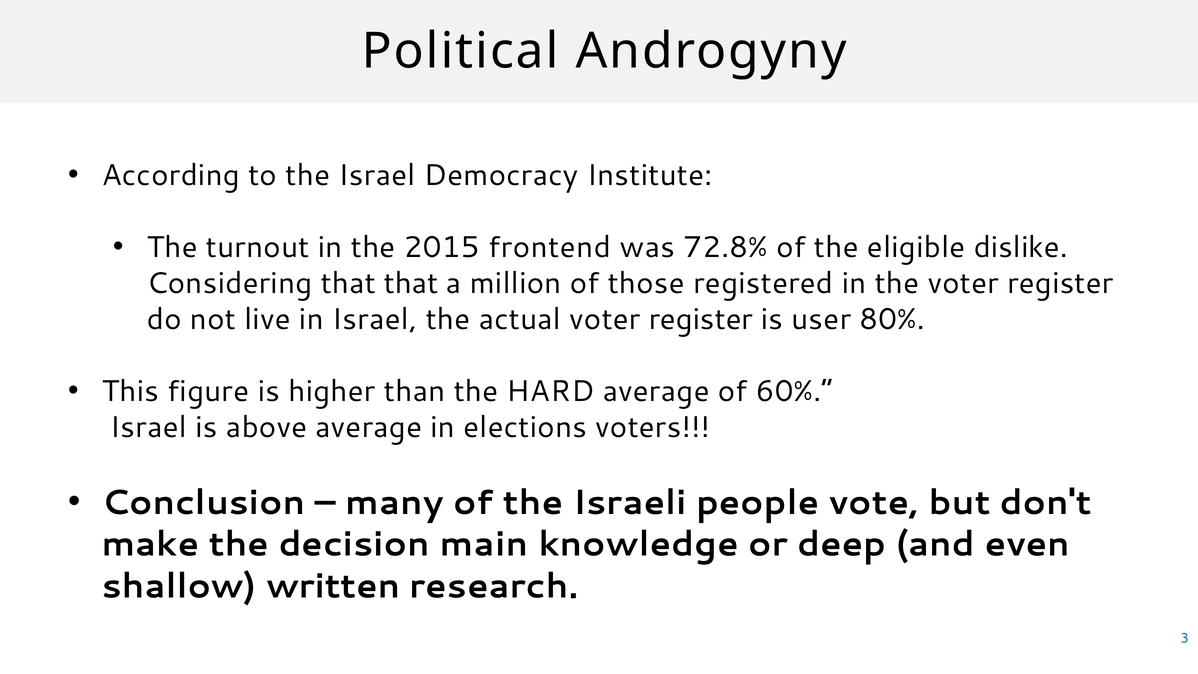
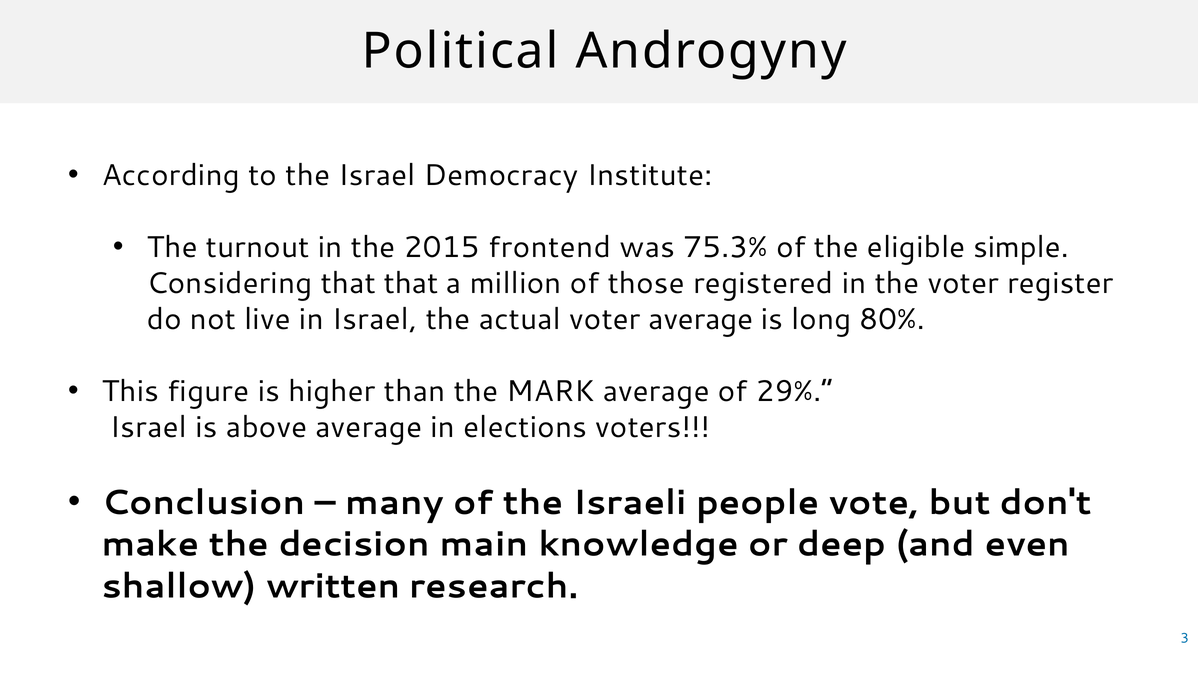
72.8%: 72.8% -> 75.3% (726, 247)
dislike: dislike -> simple (1021, 247)
actual voter register: register -> average (701, 319)
user: user -> long (821, 319)
HARD: HARD -> MARK (551, 391)
60%.“: 60%.“ -> 29%.“ (795, 391)
